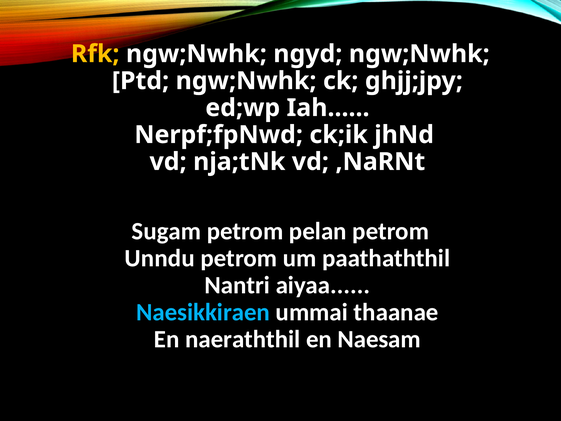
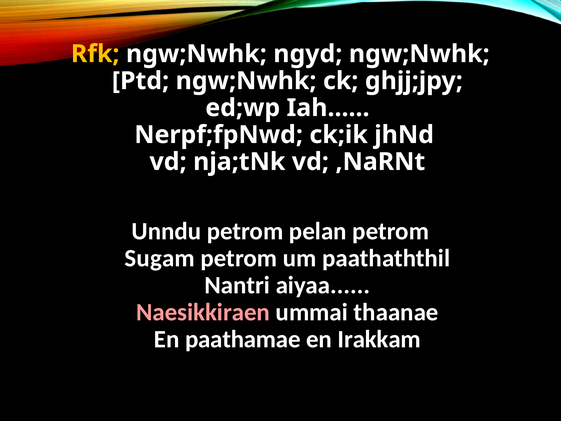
Sugam: Sugam -> Unndu (166, 231)
Unndu: Unndu -> Sugam (160, 258)
Naesikkiraen colour: light blue -> pink (203, 312)
naeraththil: naeraththil -> paathamae (243, 339)
Naesam: Naesam -> Irakkam (379, 339)
